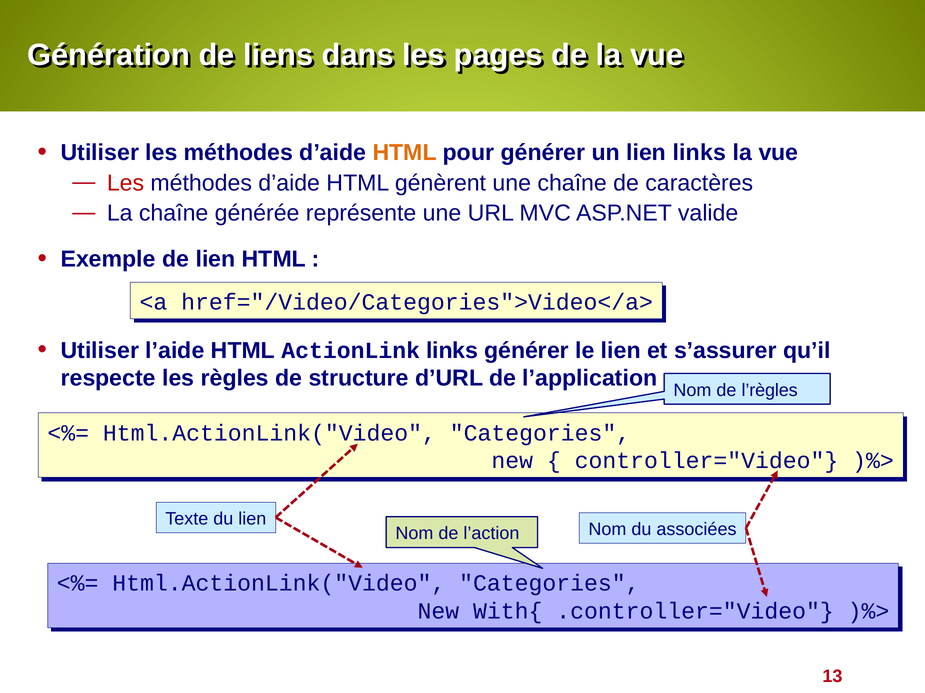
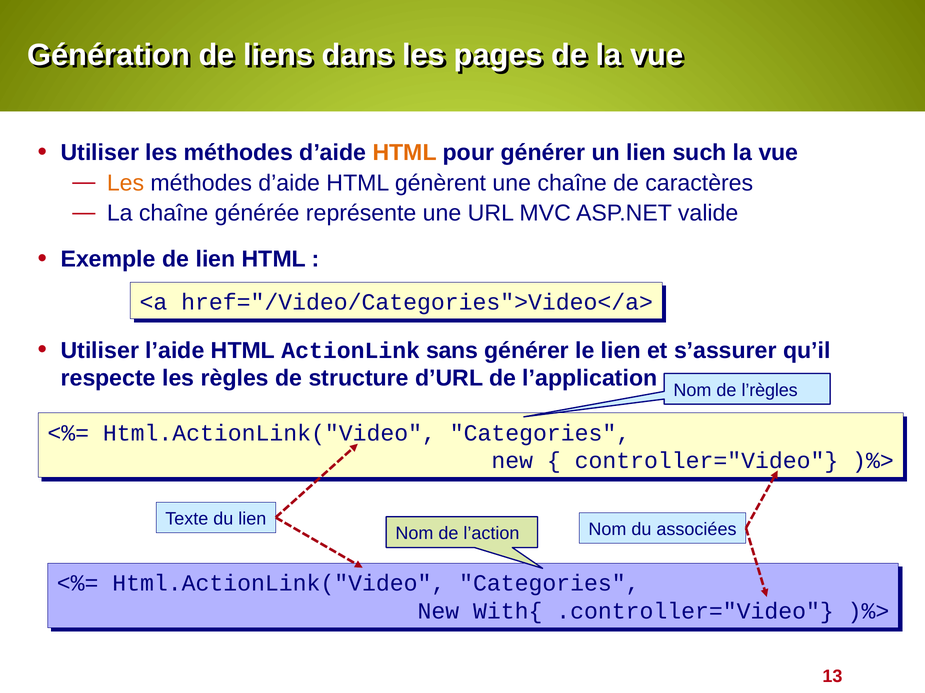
lien links: links -> such (700, 153)
Les colour: red -> orange (125, 183)
ActionLink links: links -> sans (452, 351)
